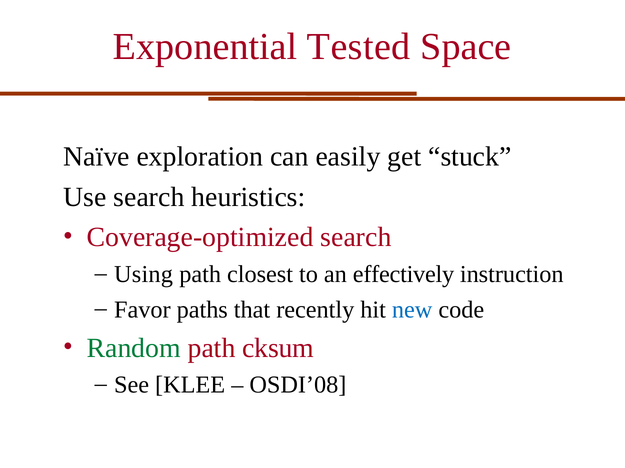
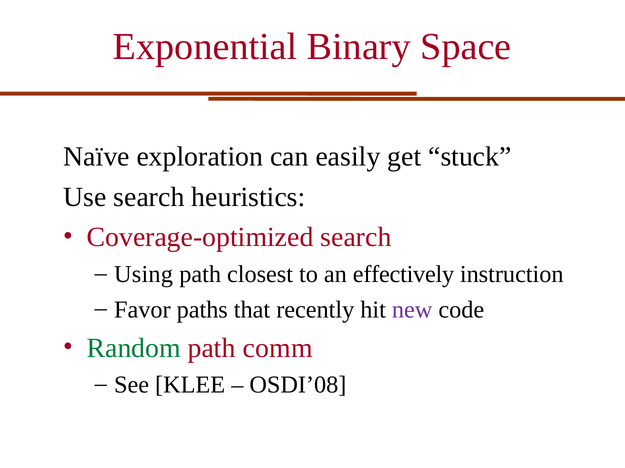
Tested: Tested -> Binary (359, 47)
new colour: blue -> purple (412, 310)
cksum: cksum -> comm (278, 348)
